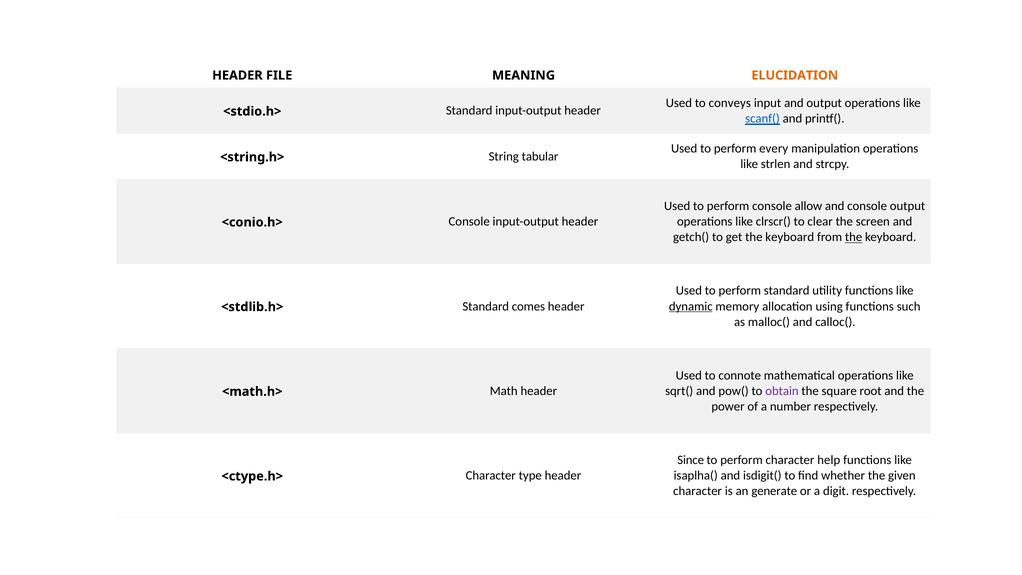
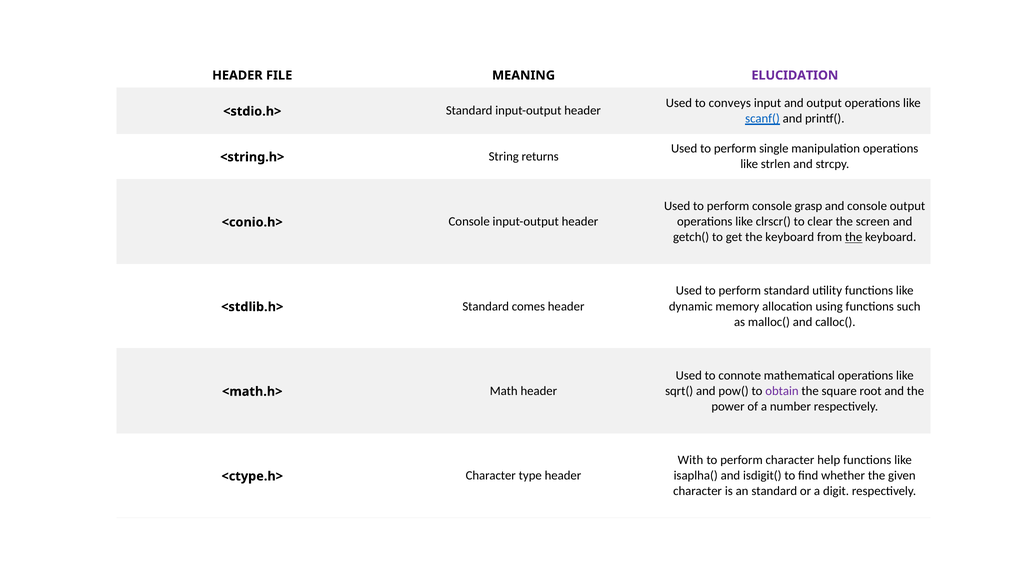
ELUCIDATION colour: orange -> purple (795, 75)
every: every -> single (774, 149)
tabular: tabular -> returns (540, 156)
allow: allow -> grasp (808, 206)
dynamic underline: present -> none (691, 306)
Since: Since -> With (690, 460)
an generate: generate -> standard (774, 491)
